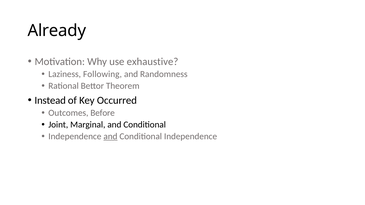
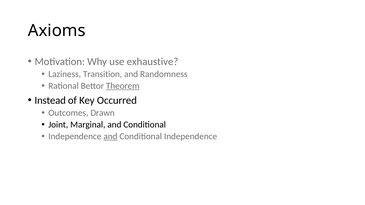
Already: Already -> Axioms (57, 31)
Following: Following -> Transition (103, 74)
Theorem underline: none -> present (123, 86)
Before: Before -> Drawn (103, 113)
